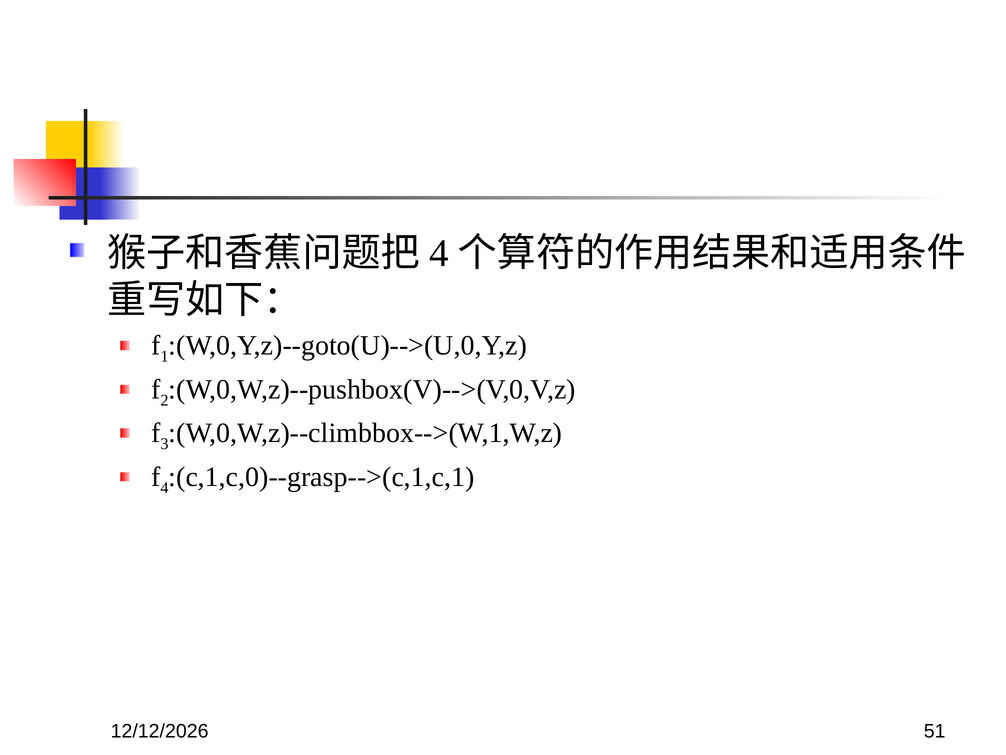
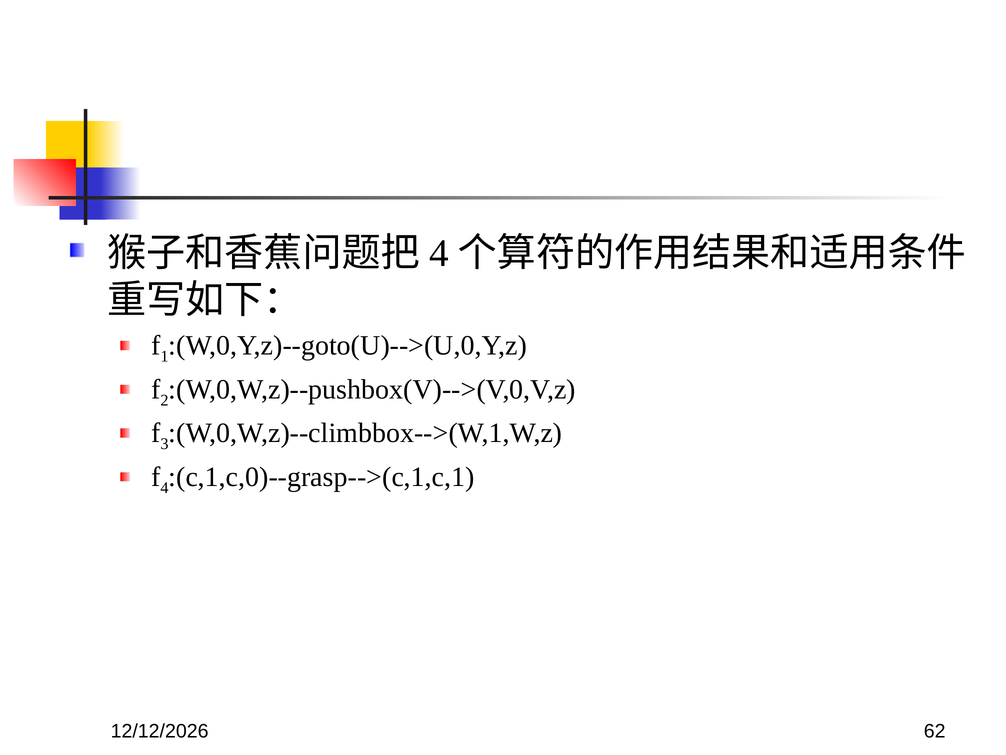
51: 51 -> 62 (935, 731)
